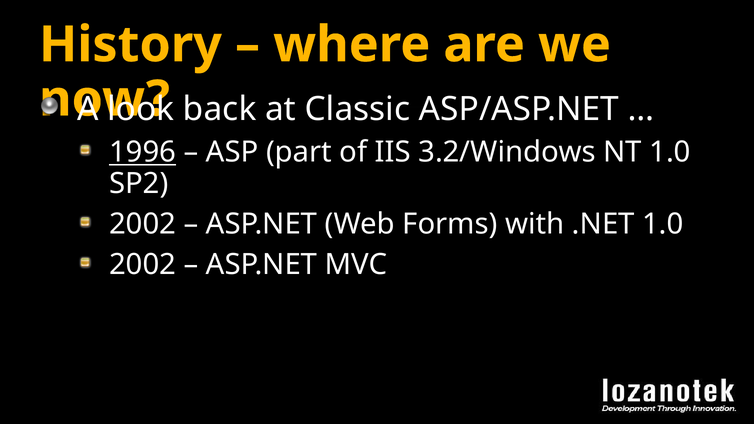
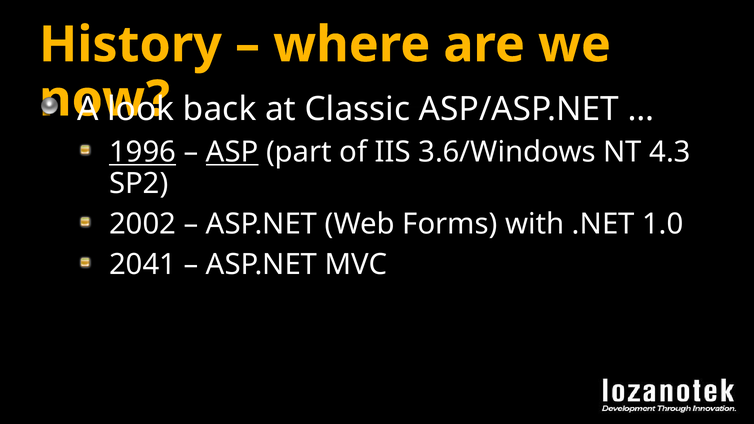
ASP underline: none -> present (232, 152)
3.2/Windows: 3.2/Windows -> 3.6/Windows (507, 152)
NT 1.0: 1.0 -> 4.3 (670, 152)
2002: 2002 -> 2041 (143, 265)
